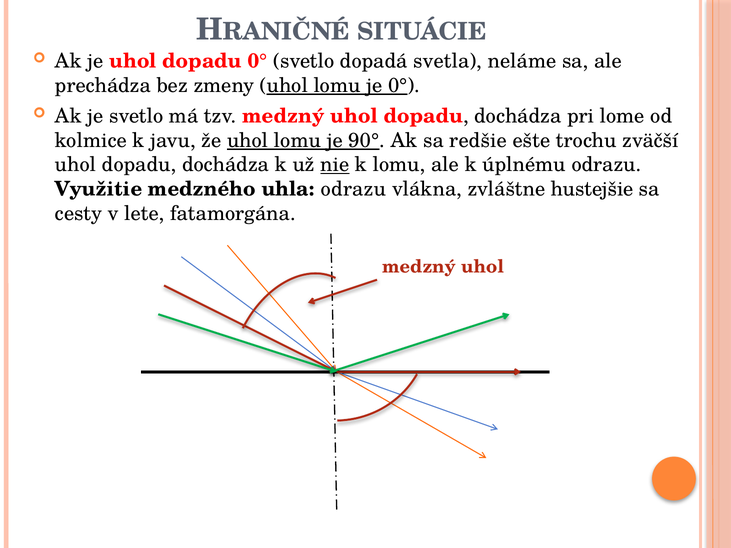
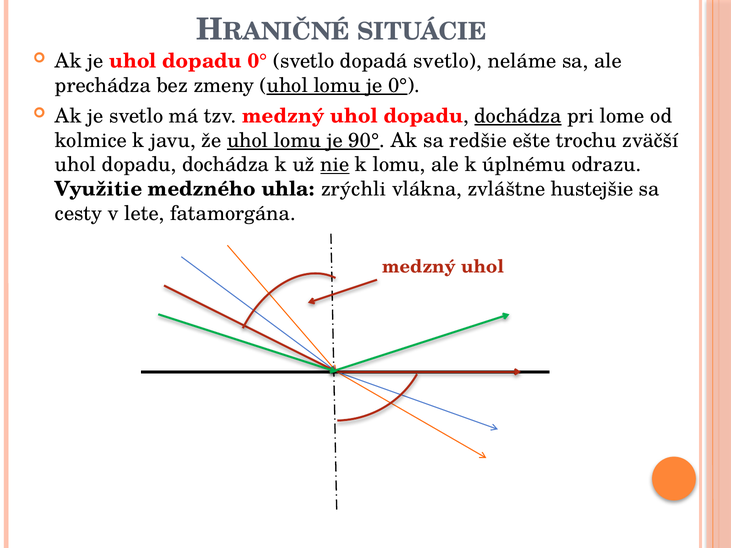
dopadá svetla: svetla -> svetlo (448, 61)
dochádza underline: none -> present (518, 116)
uhla odrazu: odrazu -> zrýchli (354, 189)
